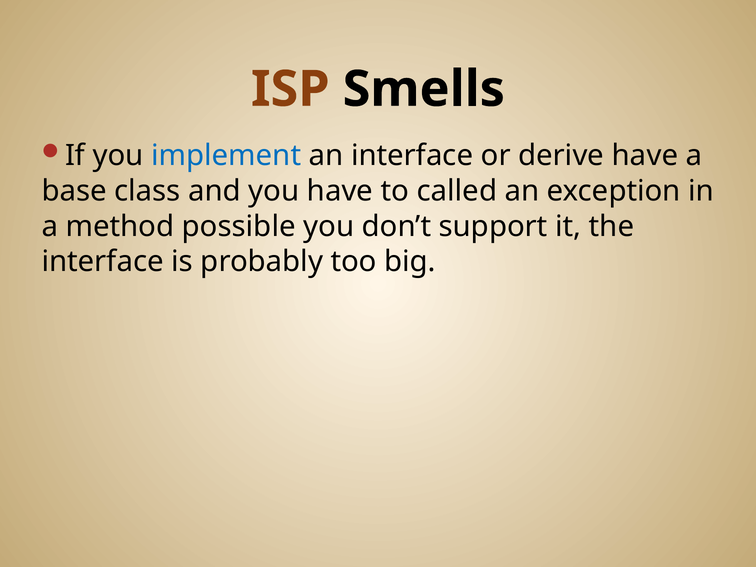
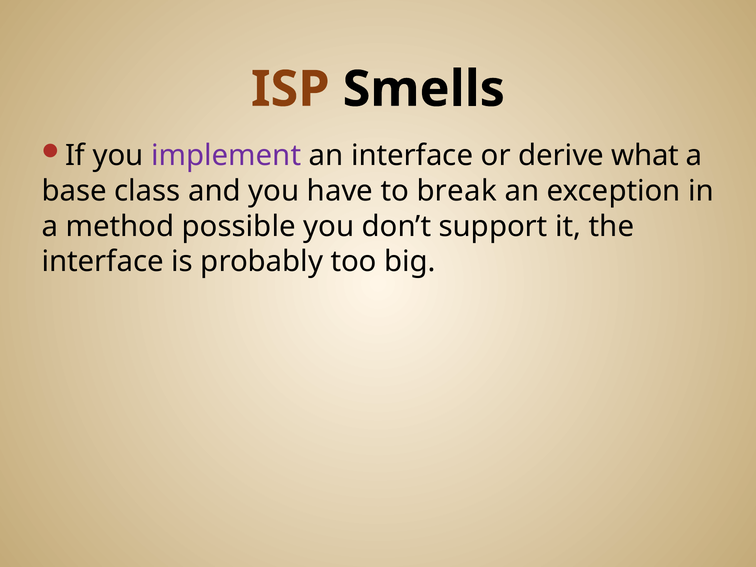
implement colour: blue -> purple (226, 156)
derive have: have -> what (645, 156)
called: called -> break (457, 191)
